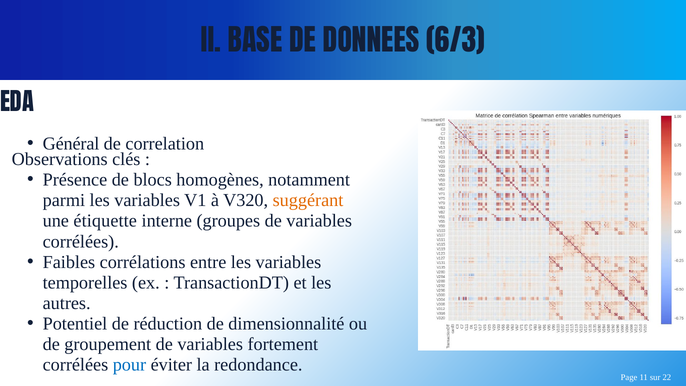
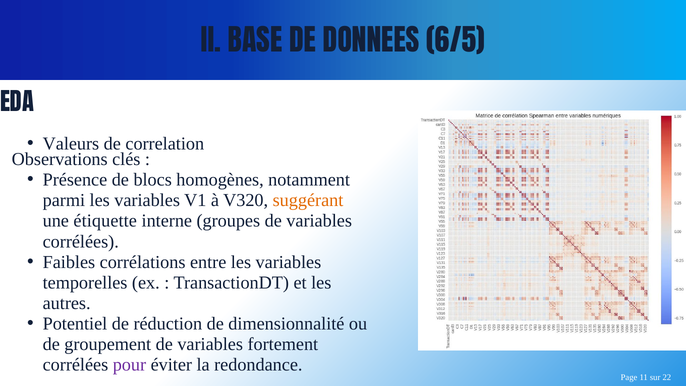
6/3: 6/3 -> 6/5 (456, 42)
Général: Général -> Valeurs (71, 144)
pour colour: blue -> purple (129, 365)
